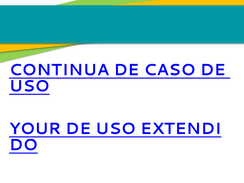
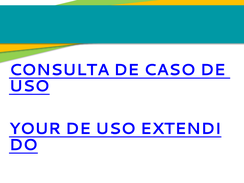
CONTINUA: CONTINUA -> CONSULTA (59, 70)
